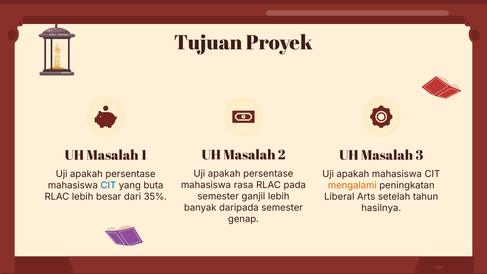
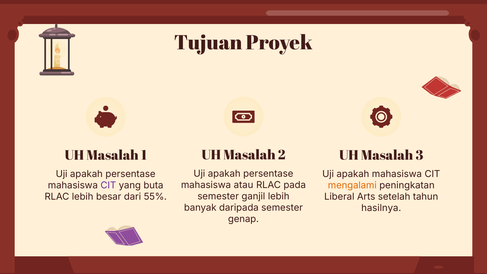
rasa: rasa -> atau (244, 185)
CIT colour: blue -> purple (108, 185)
35%: 35% -> 55% (155, 197)
